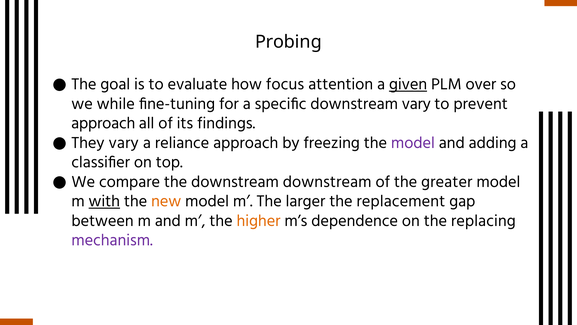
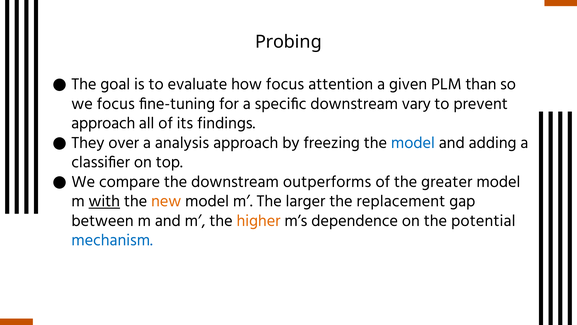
given underline: present -> none (408, 84)
over: over -> than (481, 84)
we while: while -> focus (116, 104)
They vary: vary -> over (124, 143)
reliance: reliance -> analysis (182, 143)
model colour: purple -> blue (413, 143)
downstream downstream: downstream -> outperforms (327, 181)
replacing: replacing -> potential (483, 220)
mechanism colour: purple -> blue (112, 240)
